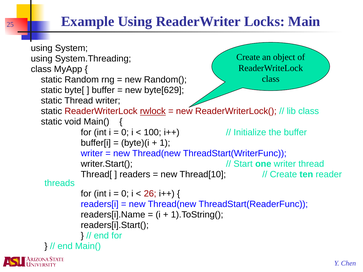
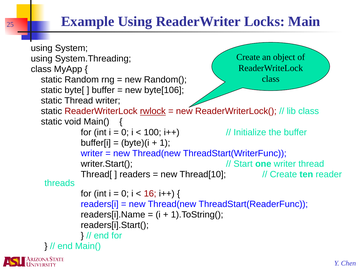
byte[629: byte[629 -> byte[106 (164, 90)
26: 26 -> 16 (150, 194)
